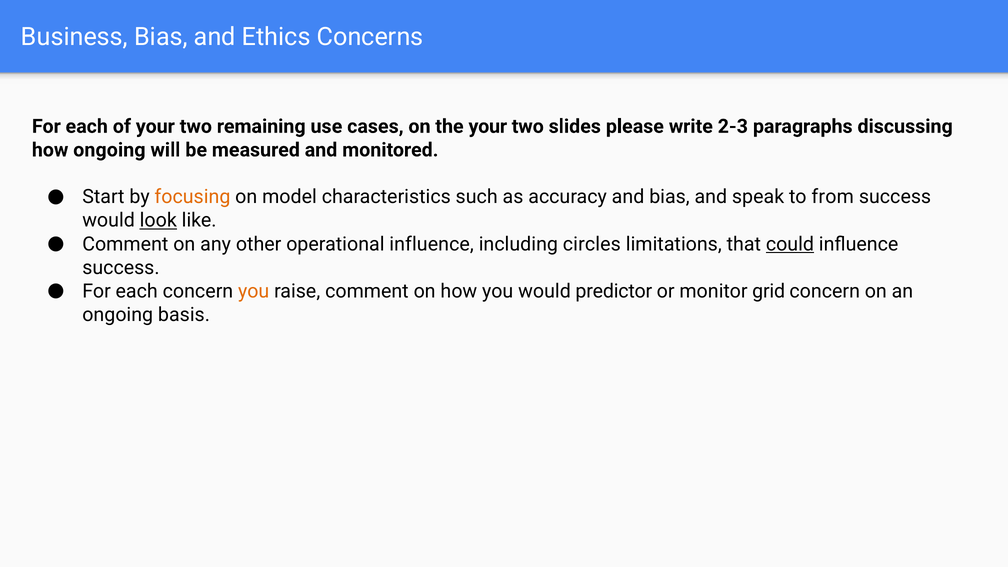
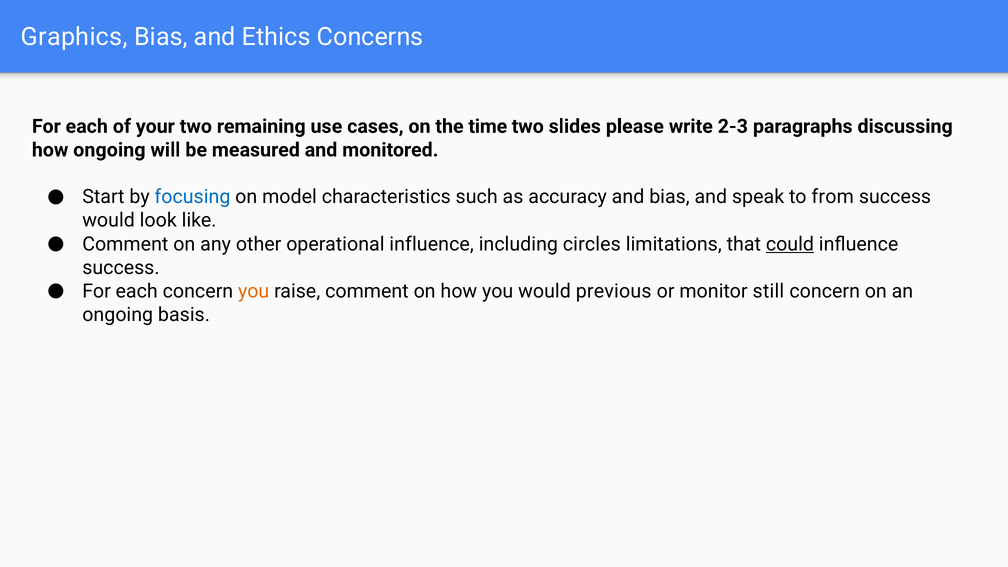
Business: Business -> Graphics (74, 37)
the your: your -> time (488, 126)
focusing colour: orange -> blue (192, 197)
look underline: present -> none (158, 221)
predictor: predictor -> previous (614, 291)
grid: grid -> still (768, 291)
